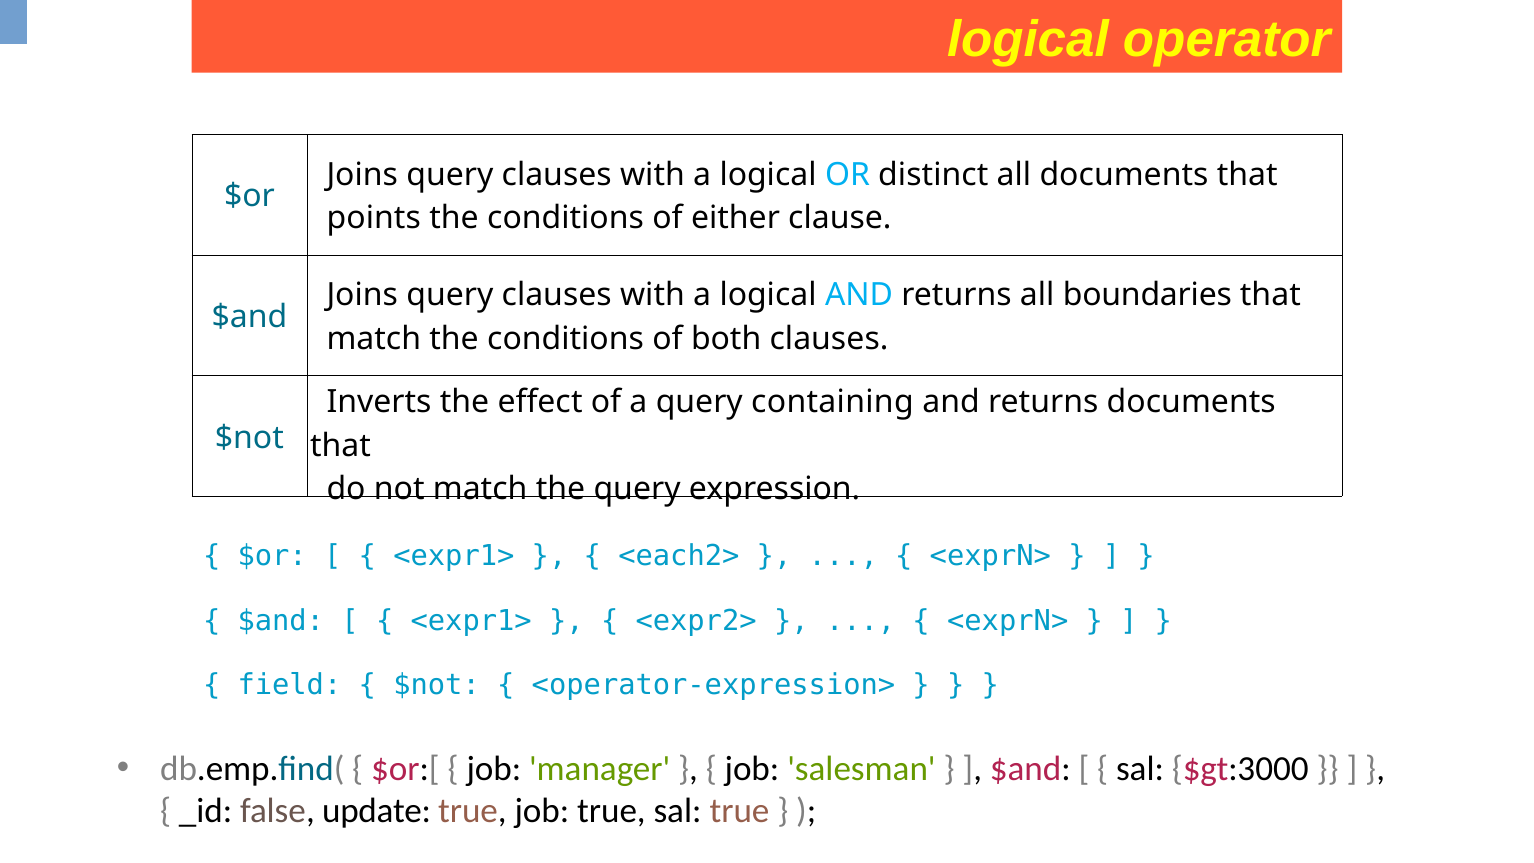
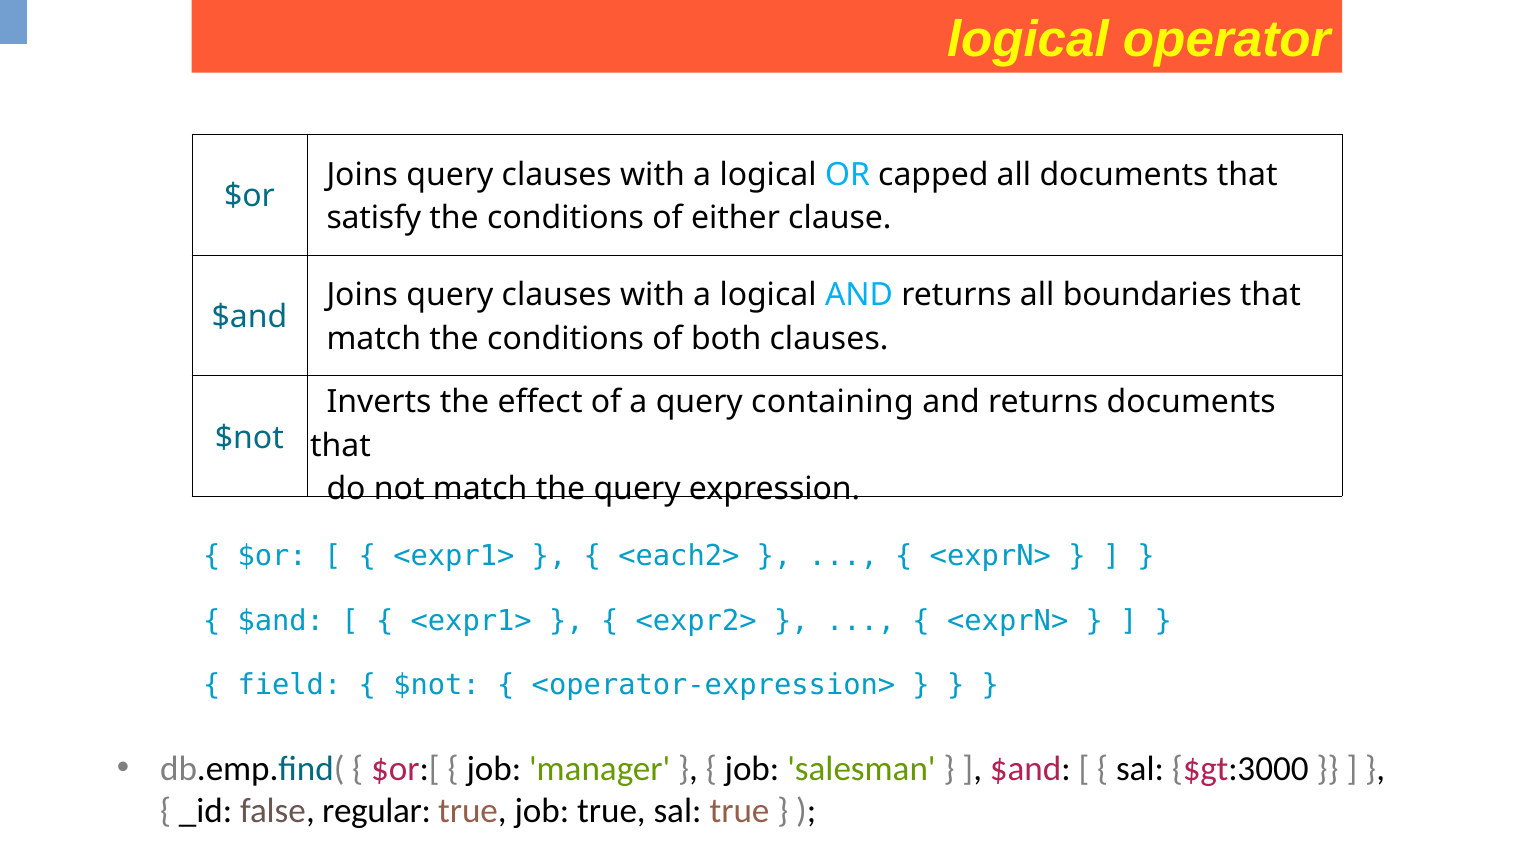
distinct: distinct -> capped (933, 175)
points: points -> satisfy (374, 218)
update: update -> regular (377, 811)
